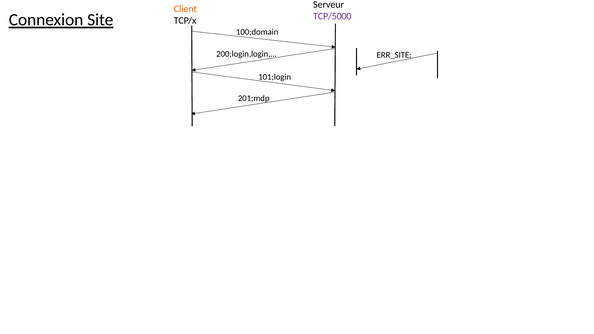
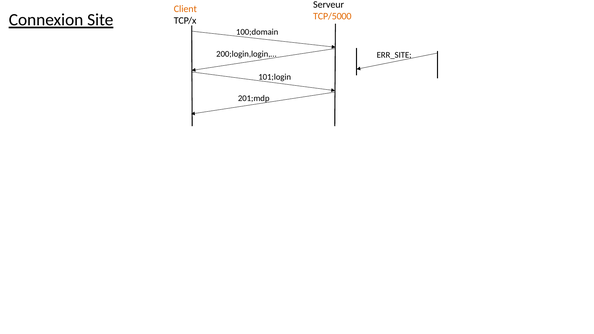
TCP/5000 colour: purple -> orange (332, 16)
